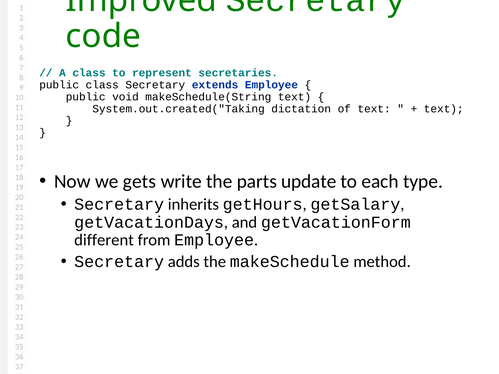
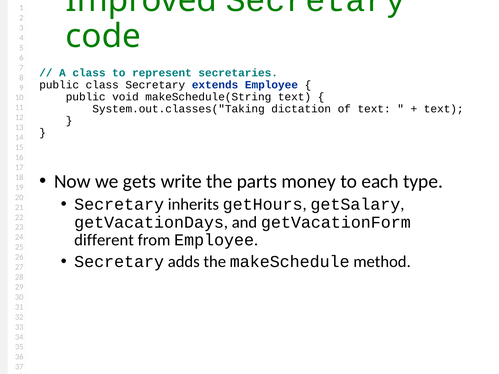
System.out.created("Taking: System.out.created("Taking -> System.out.classes("Taking (179, 109)
update: update -> money (309, 181)
